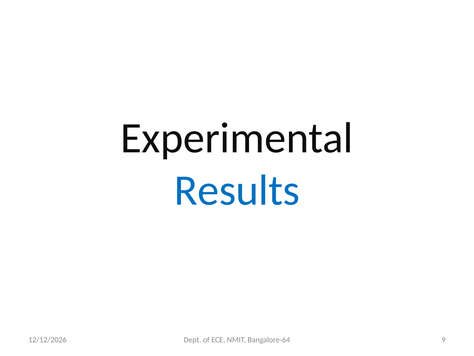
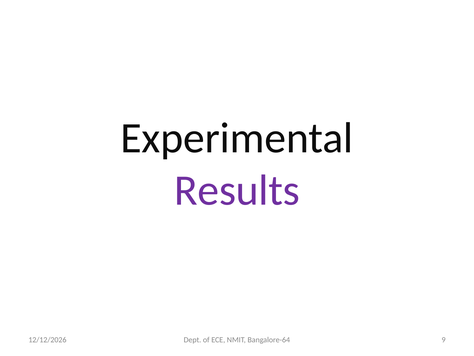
Results colour: blue -> purple (237, 190)
